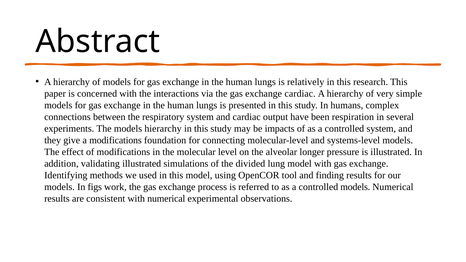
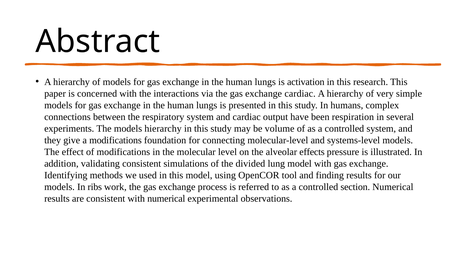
relatively: relatively -> activation (306, 82)
impacts: impacts -> volume (280, 129)
longer: longer -> effects (312, 152)
validating illustrated: illustrated -> consistent (142, 164)
figs: figs -> ribs (95, 187)
controlled models: models -> section (355, 187)
